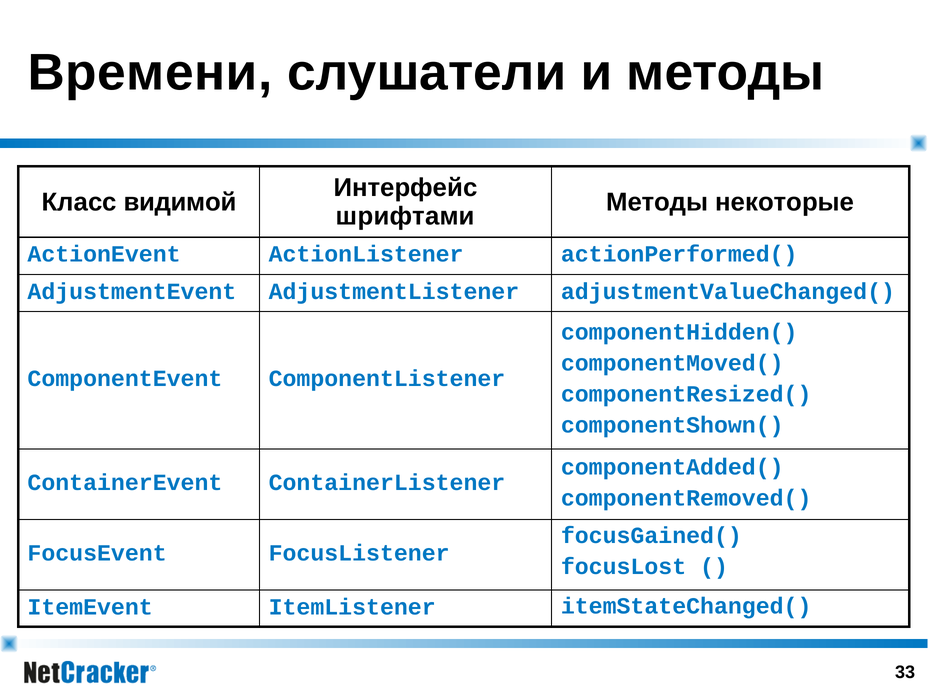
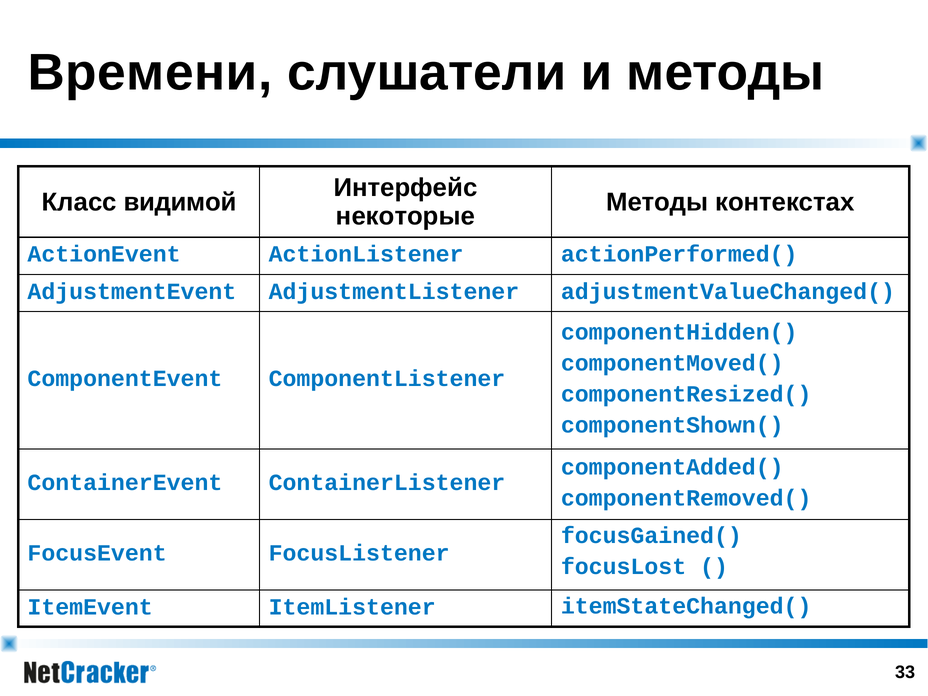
некоторые: некоторые -> контекстах (785, 202)
шрифтами: шрифтами -> некоторые (405, 216)
